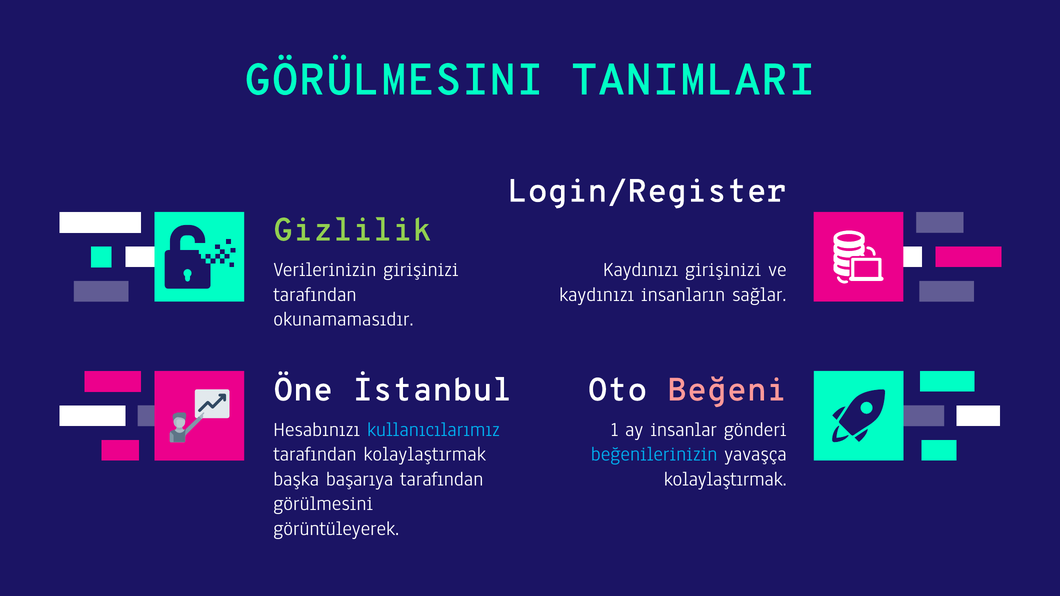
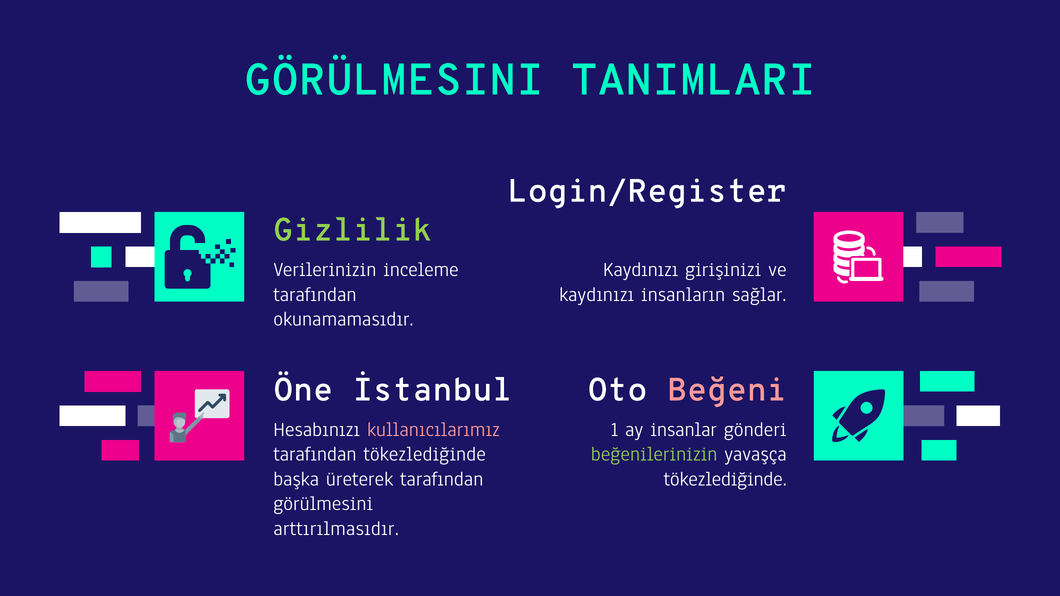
Verilerinizin girişinizi: girişinizi -> inceleme (421, 270)
kullanıcılarımız colour: light blue -> pink (433, 430)
tarafından kolaylaştırmak: kolaylaştırmak -> tökezlediğinde (425, 454)
beğenilerinizin colour: light blue -> light green (654, 454)
başarıya: başarıya -> üreterek (360, 479)
kolaylaştırmak: kolaylaştırmak -> tökezlediğinde (725, 479)
görüntüleyerek: görüntüleyerek -> arttırılmasıdır (336, 528)
